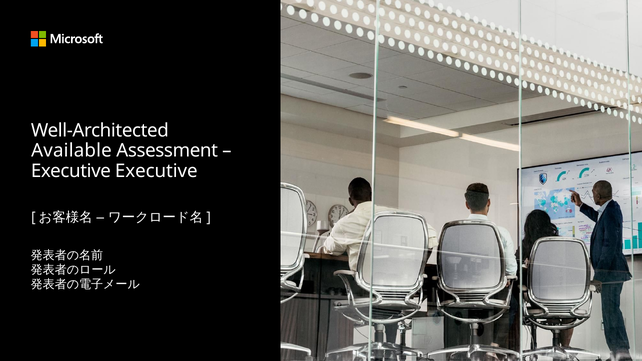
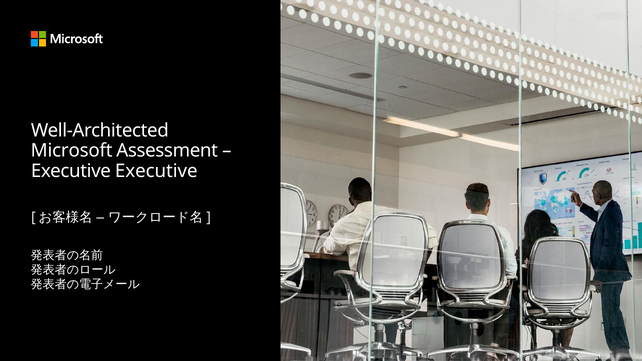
Available: Available -> Microsoft (72, 151)
